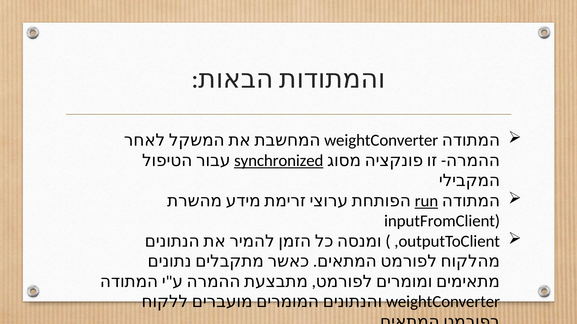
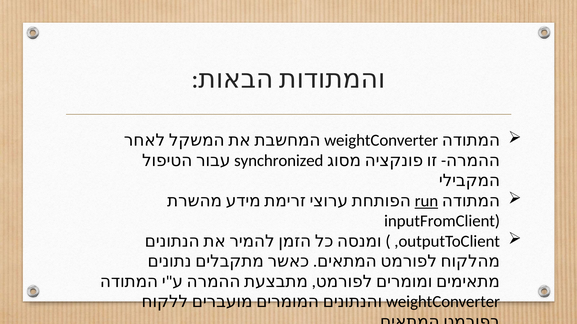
synchronized underline: present -> none (279, 161)
